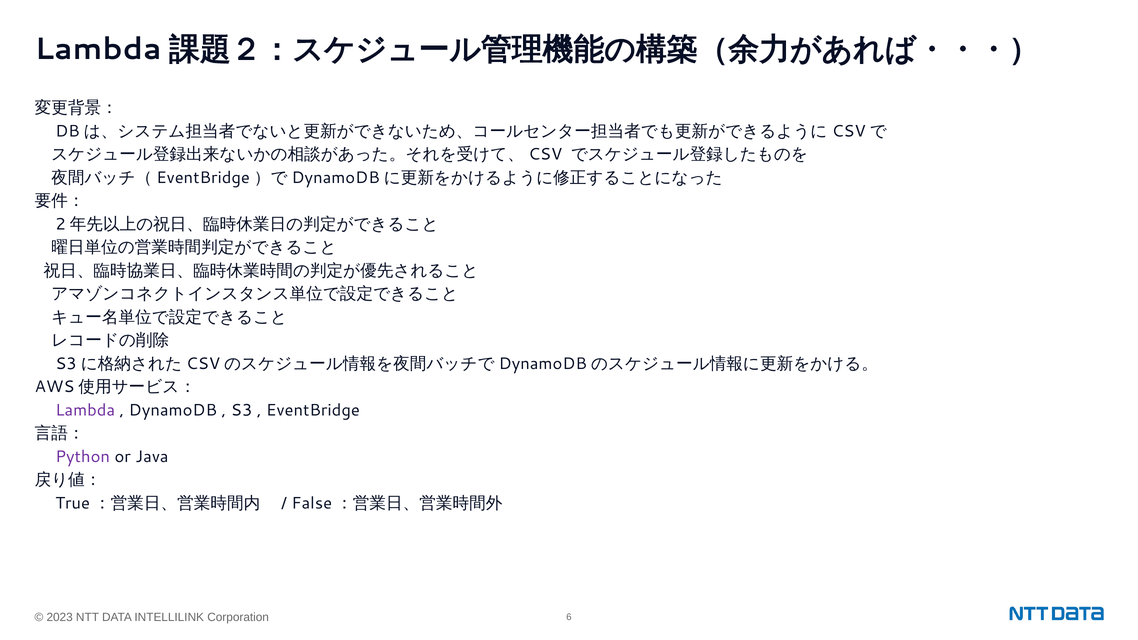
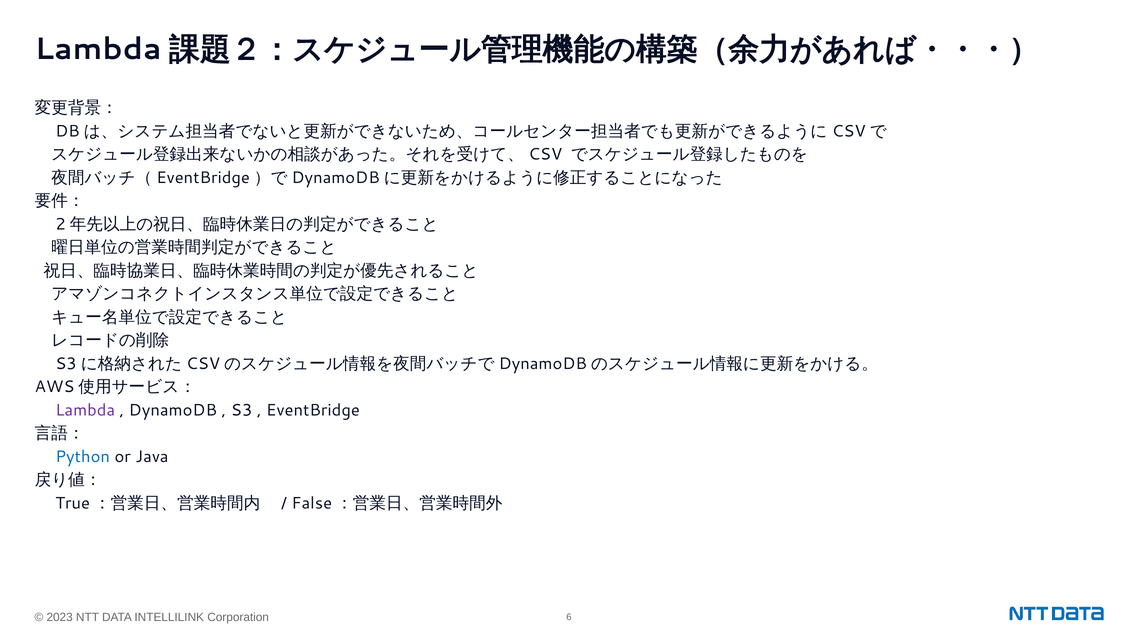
Python colour: purple -> blue (83, 457)
